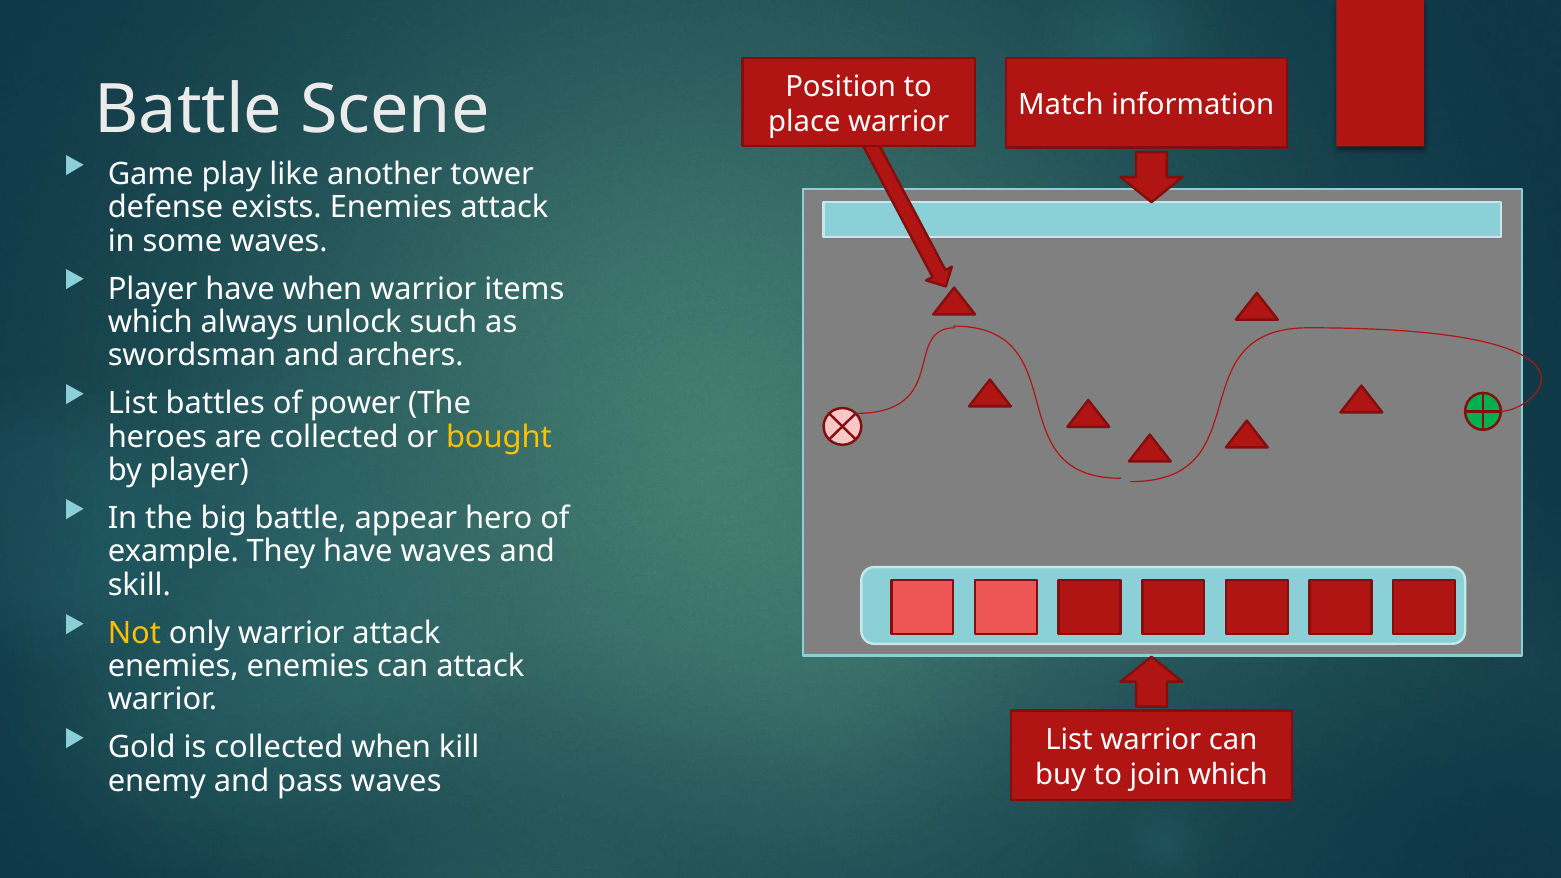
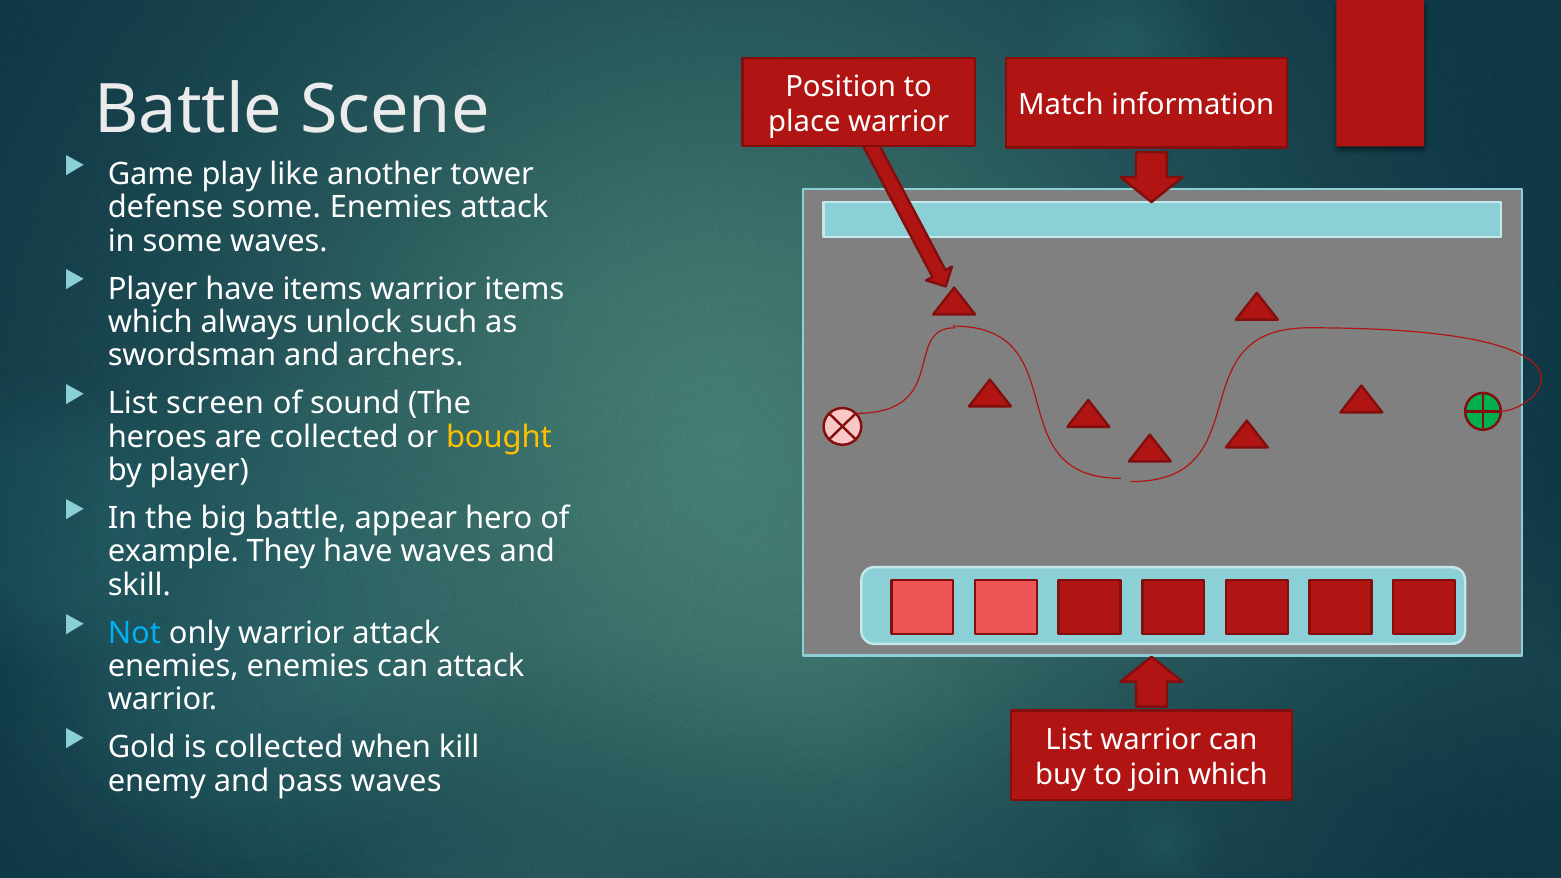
defense exists: exists -> some (276, 208)
have when: when -> items (322, 289)
battles: battles -> screen (215, 404)
power: power -> sound (355, 404)
Not colour: yellow -> light blue (134, 633)
